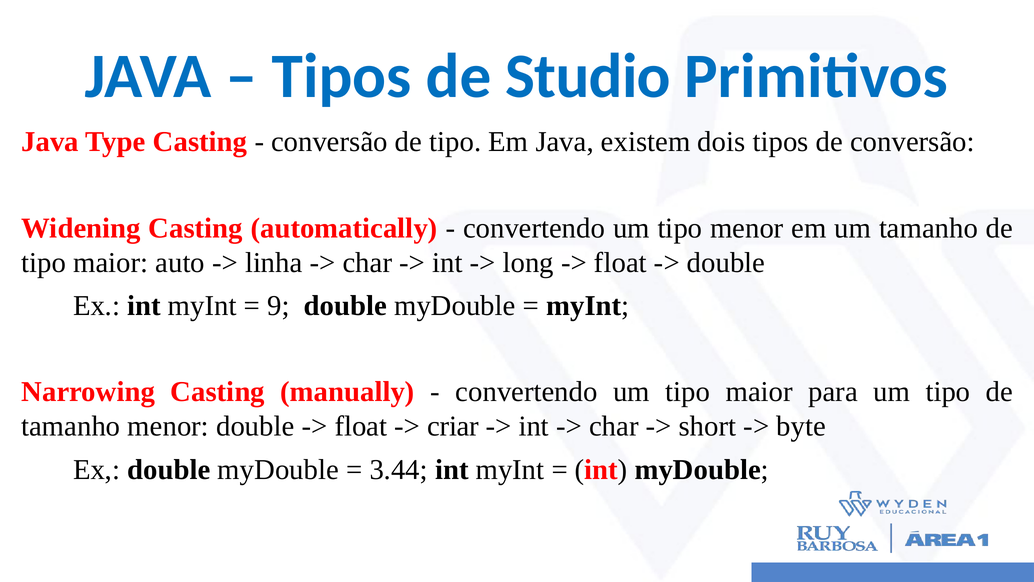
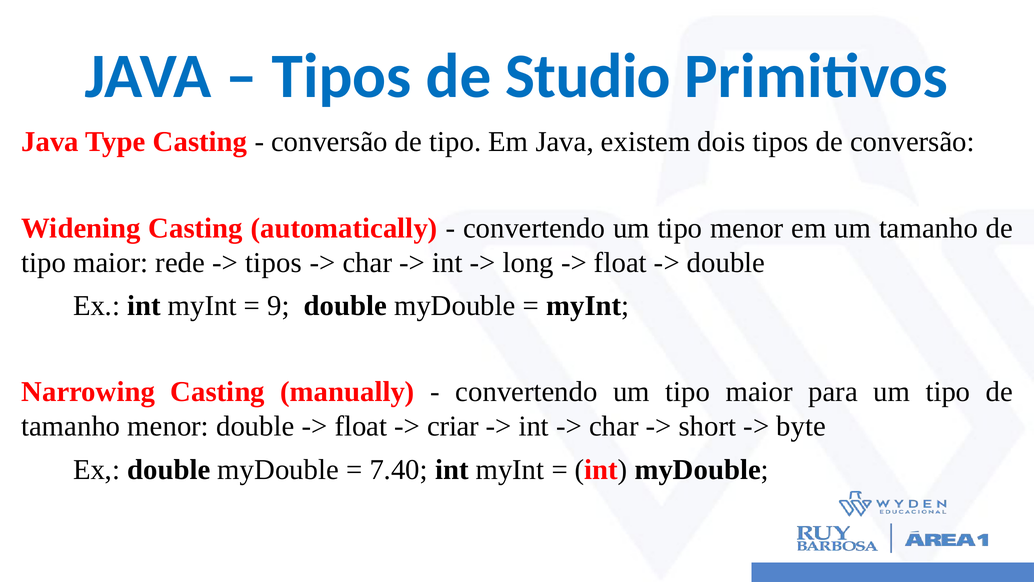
auto: auto -> rede (180, 262)
linha: linha -> tipos (274, 262)
3.44: 3.44 -> 7.40 (399, 469)
